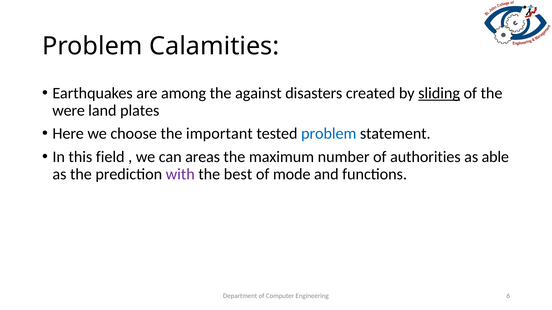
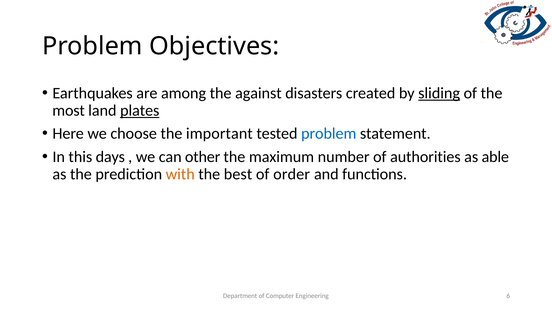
Calamities: Calamities -> Objectives (214, 46)
were: were -> most (69, 111)
plates underline: none -> present (140, 111)
field: field -> days (110, 157)
areas: areas -> other (203, 157)
with colour: purple -> orange (180, 174)
mode: mode -> order (292, 174)
